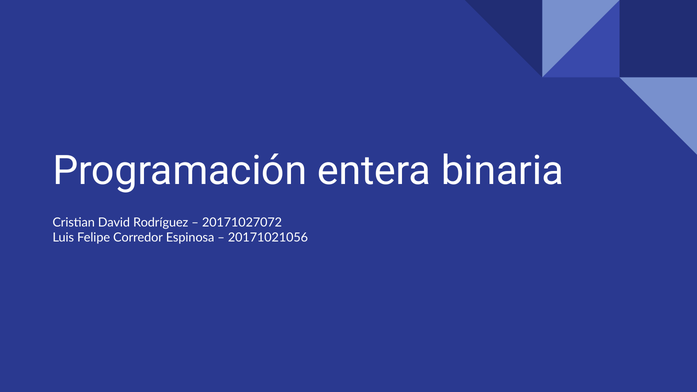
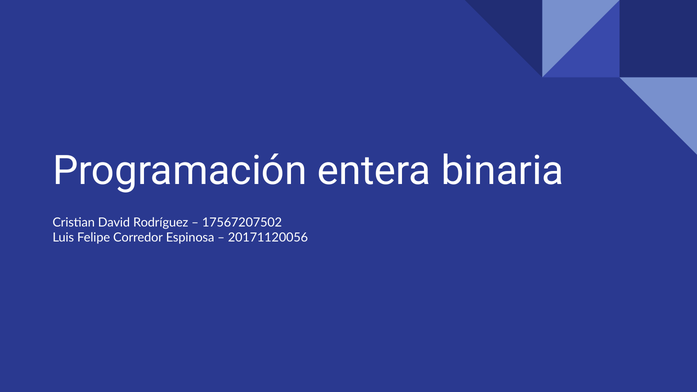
20171027072: 20171027072 -> 17567207502 (242, 222)
20171021056: 20171021056 -> 20171120056 (268, 238)
